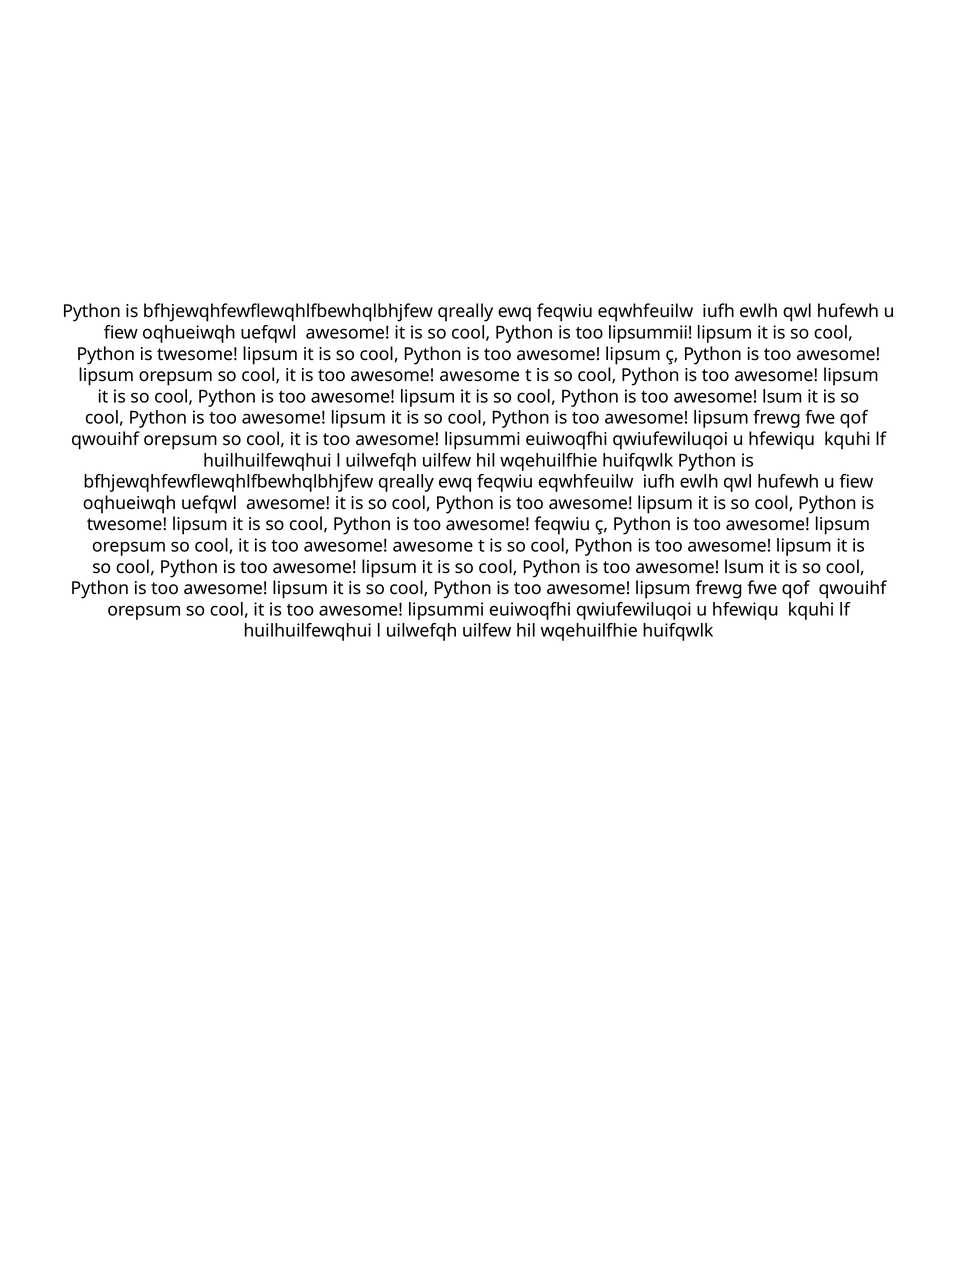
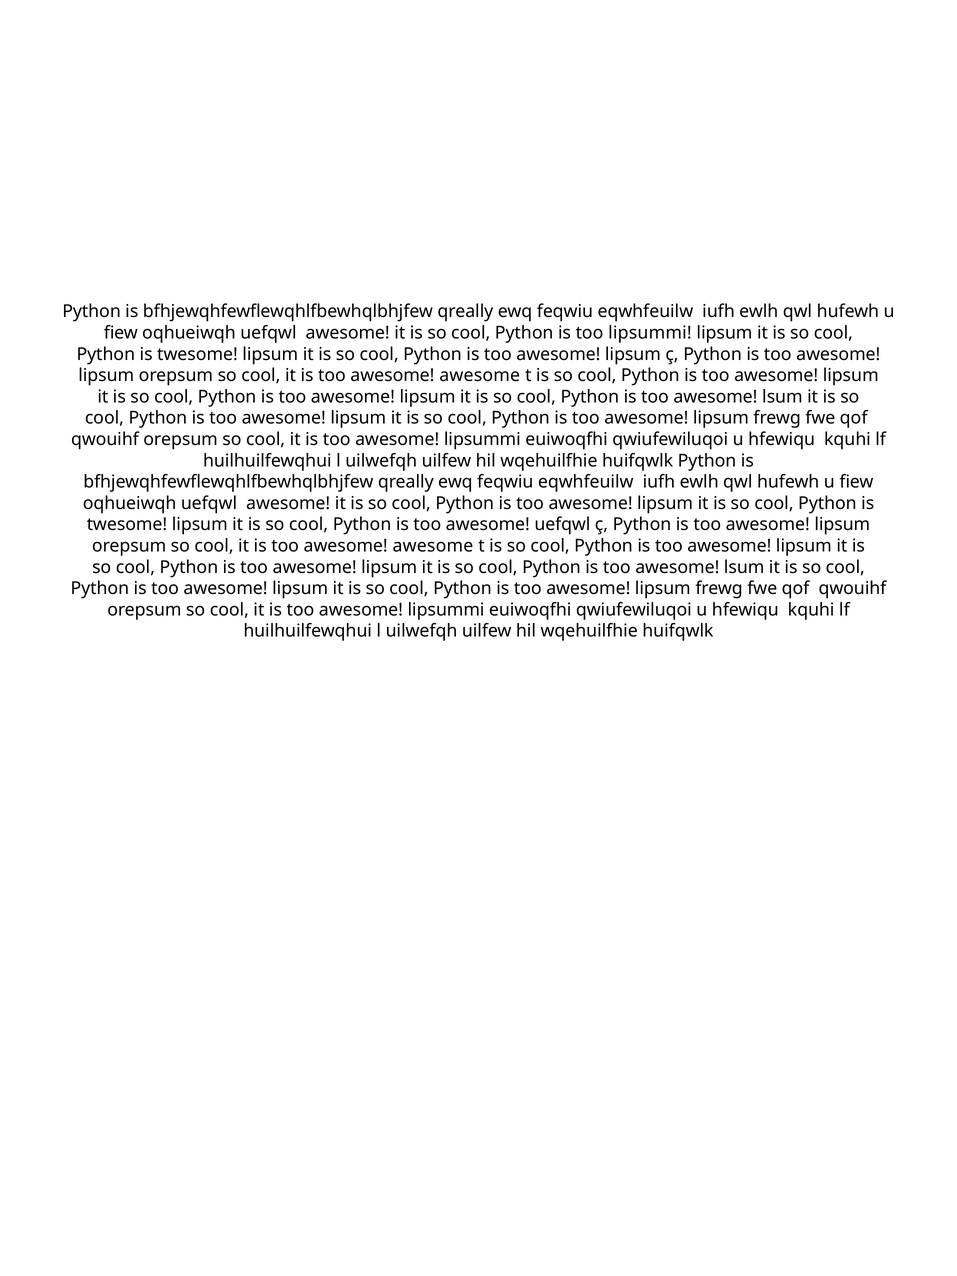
too lipsummii: lipsummii -> lipsummi (650, 333)
awesome feqwiu: feqwiu -> uefqwl (562, 525)
